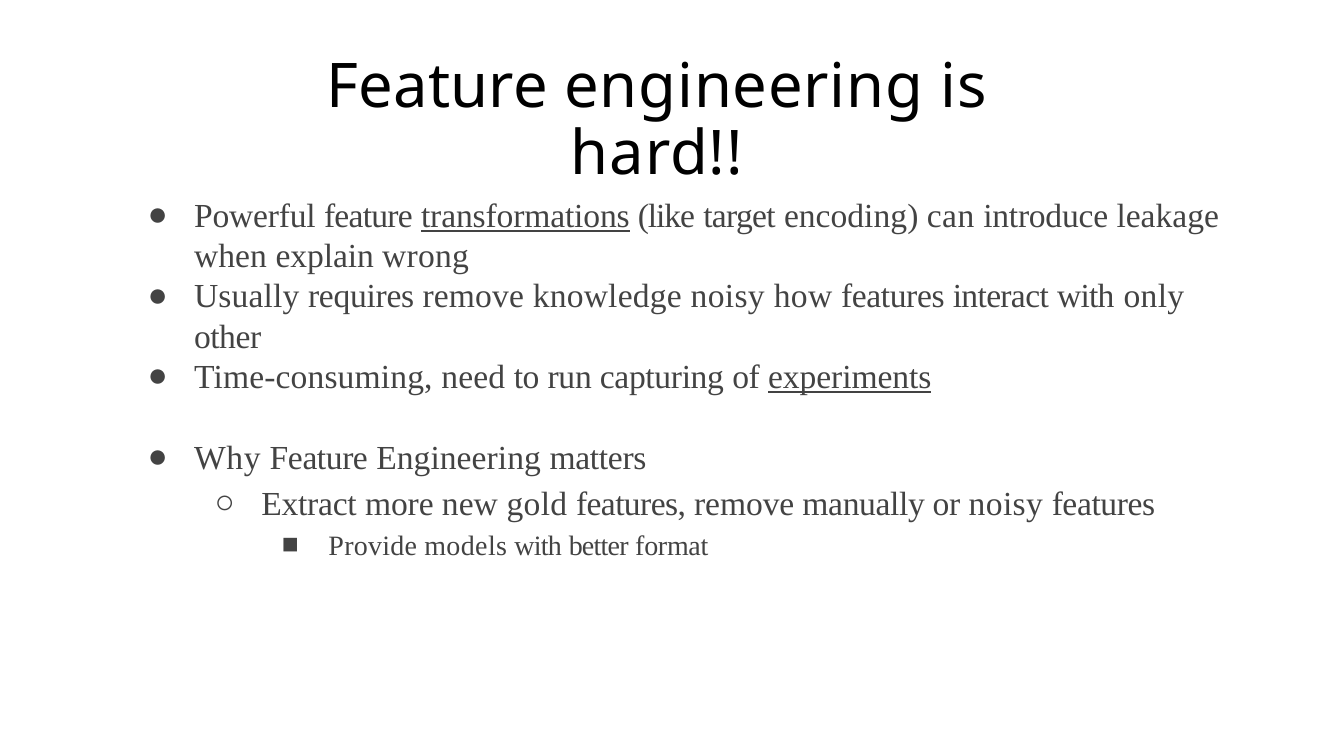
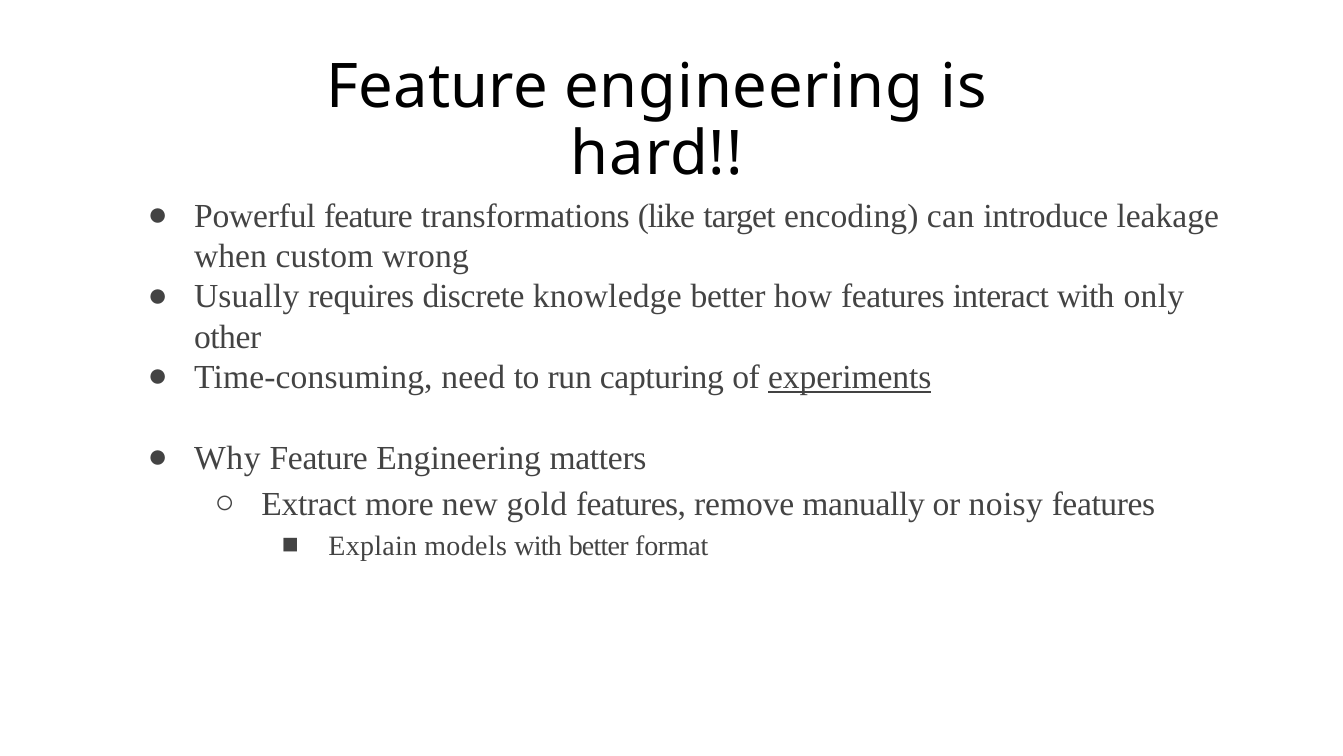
transformations underline: present -> none (525, 216)
explain: explain -> custom (325, 256)
requires remove: remove -> discrete (474, 297)
knowledge noisy: noisy -> better (728, 297)
Provide: Provide -> Explain (373, 546)
